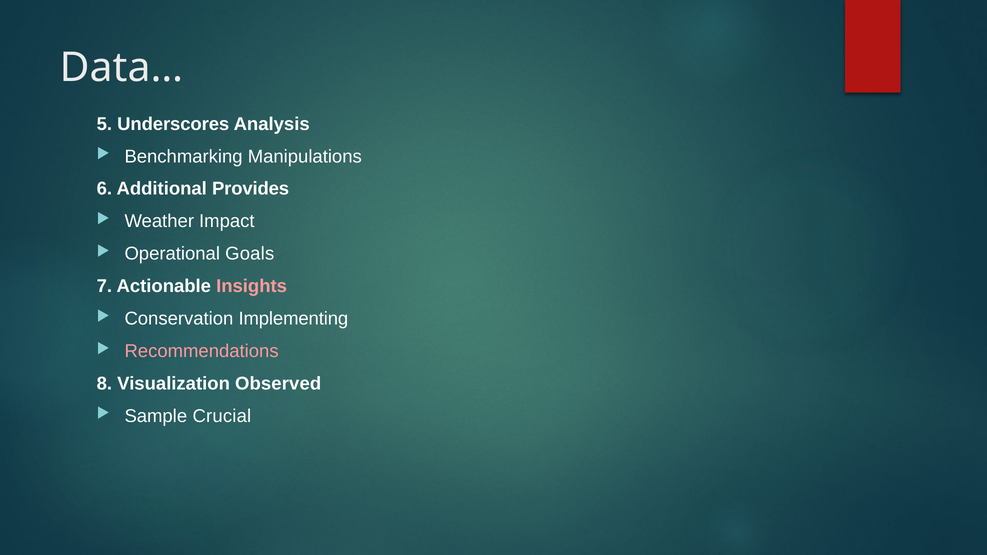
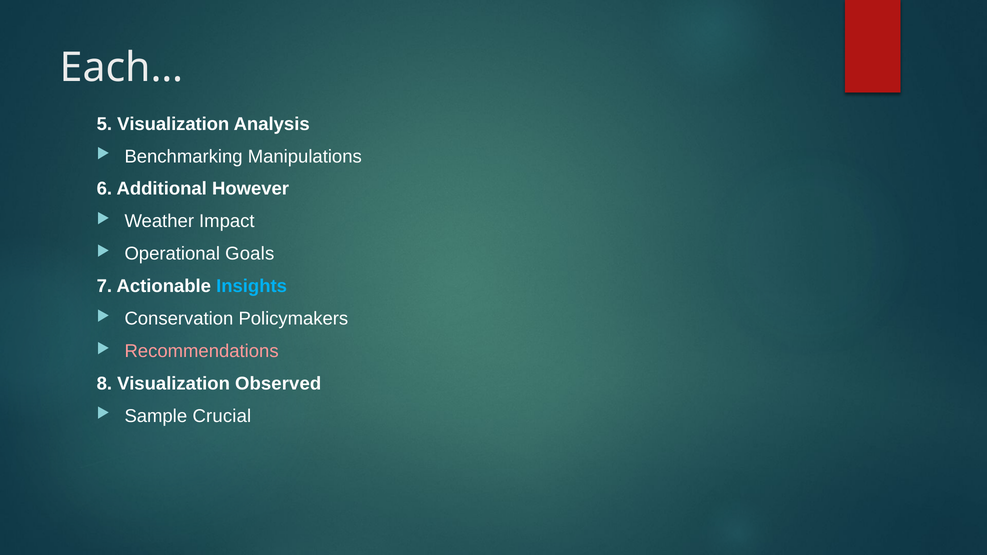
Data…: Data… -> Each… (121, 68)
5 Underscores: Underscores -> Visualization (173, 124)
Provides: Provides -> However (251, 189)
Insights colour: pink -> light blue (252, 286)
Implementing: Implementing -> Policymakers (293, 319)
